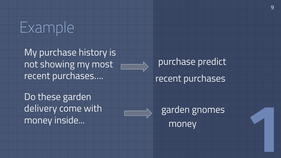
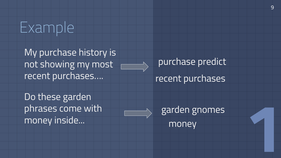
delivery: delivery -> phrases (41, 109)
